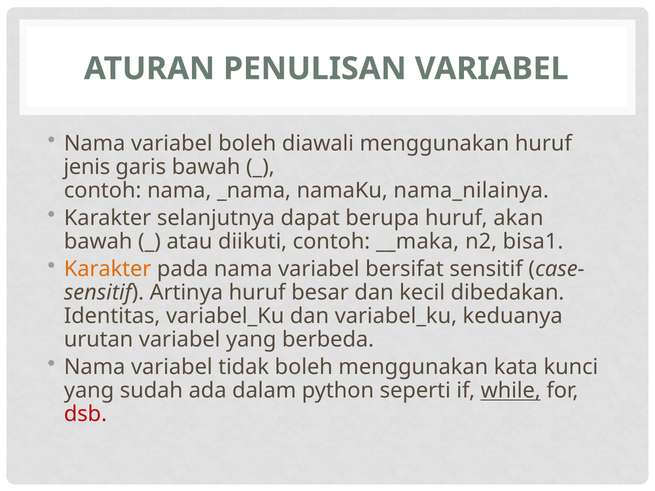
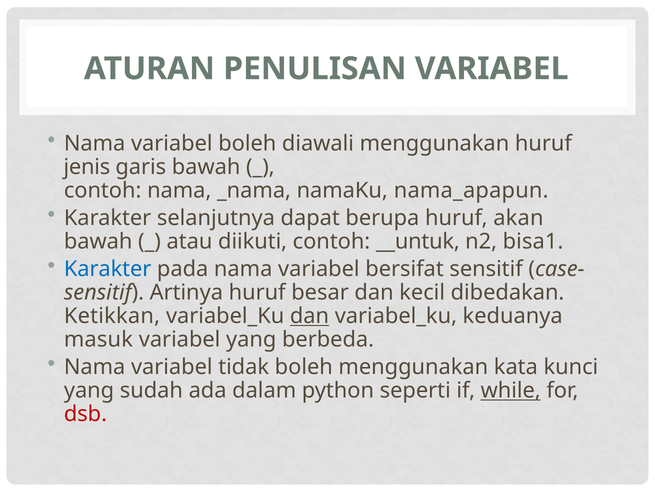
nama_nilainya: nama_nilainya -> nama_apapun (471, 191)
__maka: __maka -> __untuk (418, 242)
Karakter colour: orange -> blue (108, 269)
Identitas: Identitas -> Ketikkan (112, 316)
dan underline: none -> present (309, 316)
urutan: urutan -> masuk (98, 340)
